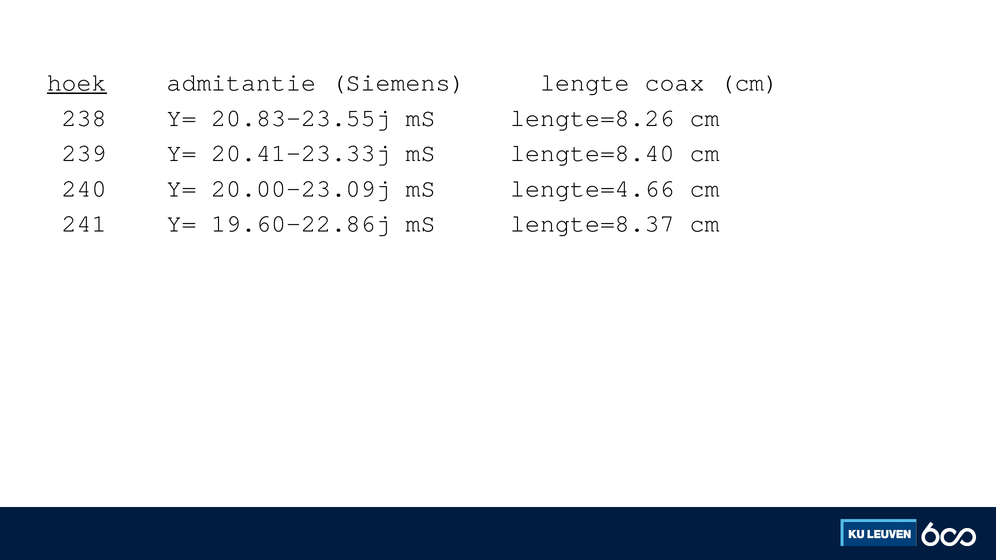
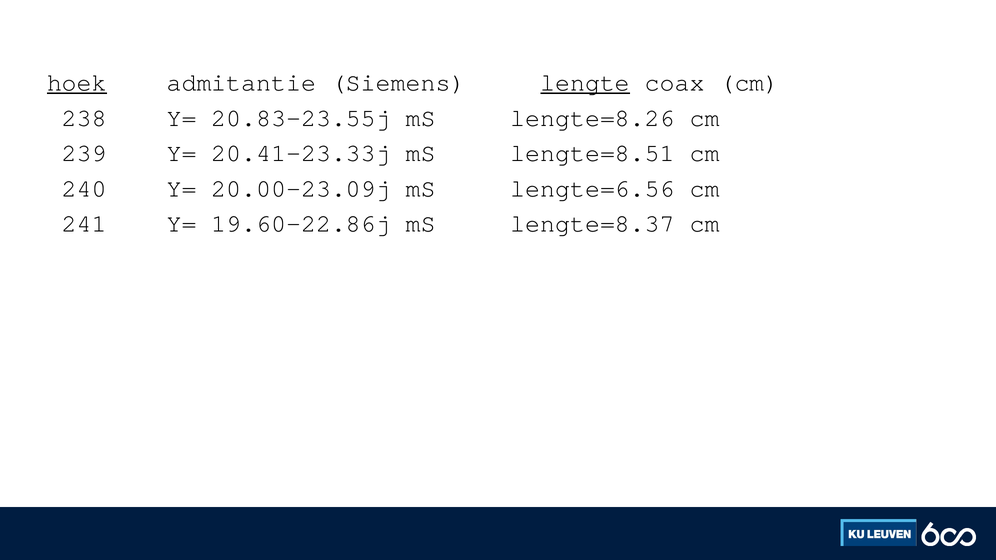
lengte underline: none -> present (585, 83)
lengte=8.40: lengte=8.40 -> lengte=8.51 (593, 153)
lengte=4.66: lengte=4.66 -> lengte=6.56 (593, 189)
